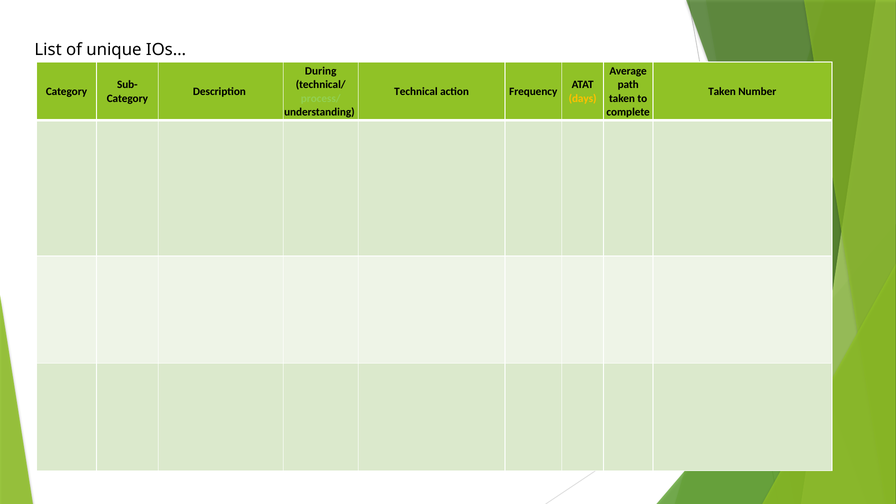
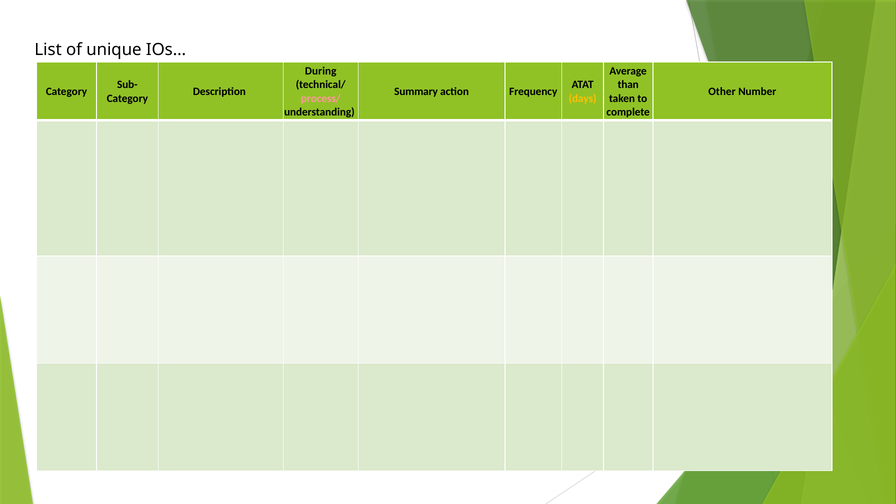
path: path -> than (628, 85)
Technical: Technical -> Summary (416, 92)
Taken: Taken -> Other (722, 92)
process/ colour: light green -> pink (321, 98)
